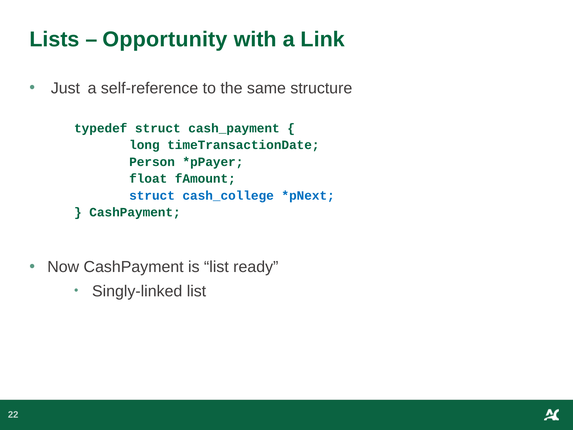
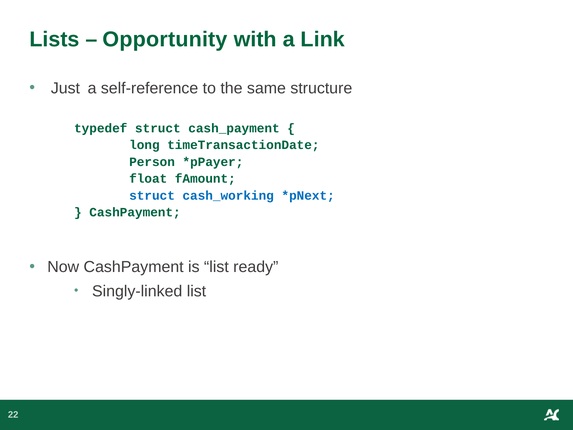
cash_college: cash_college -> cash_working (228, 195)
